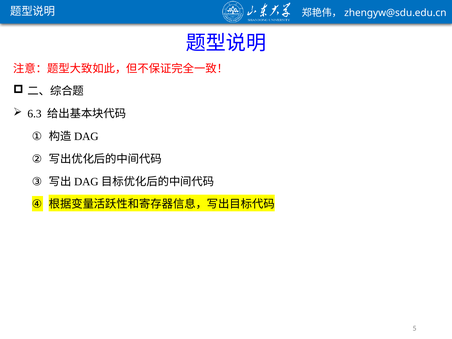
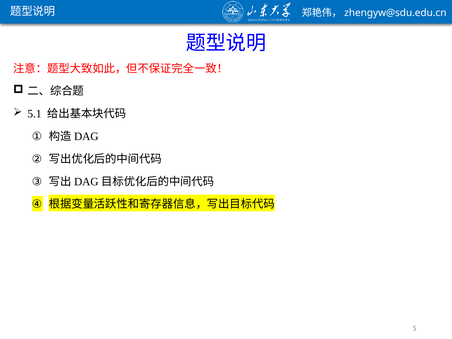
6.3: 6.3 -> 5.1 (35, 114)
